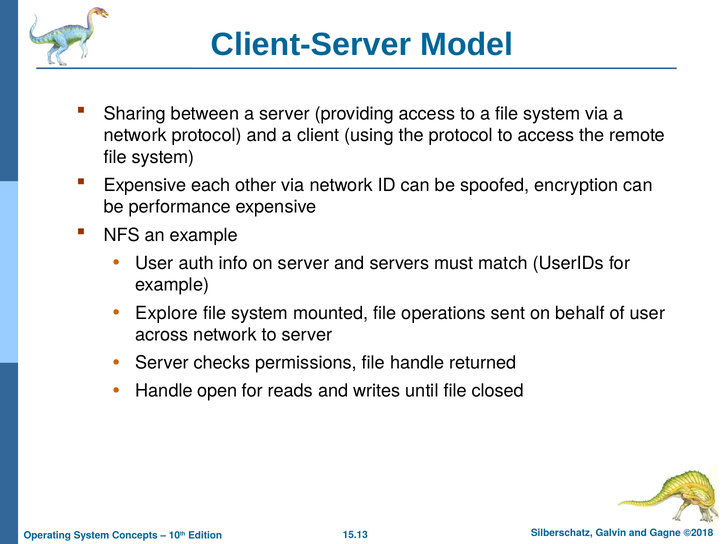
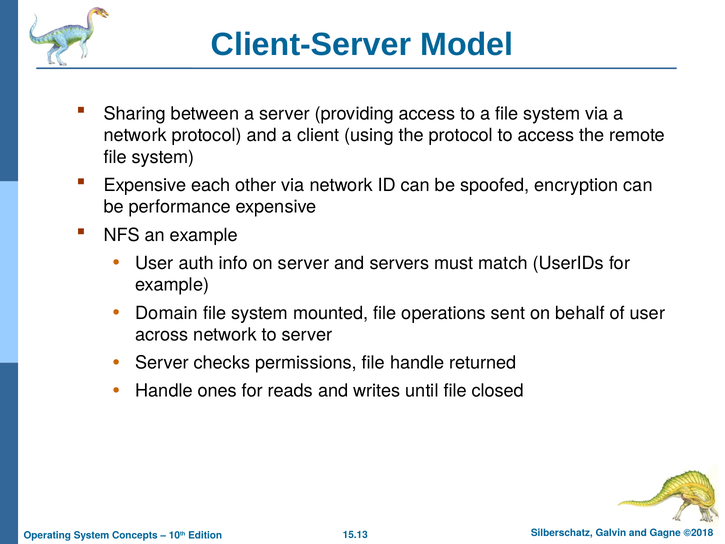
Explore: Explore -> Domain (167, 313)
open: open -> ones (217, 391)
